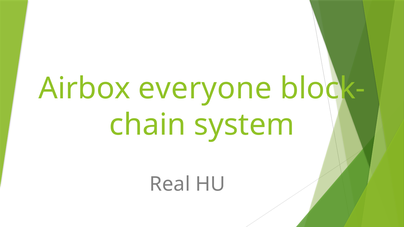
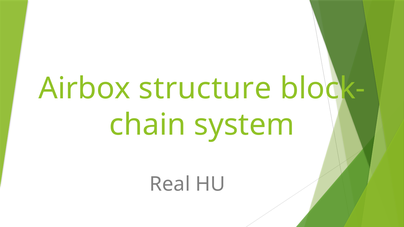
everyone: everyone -> structure (205, 88)
